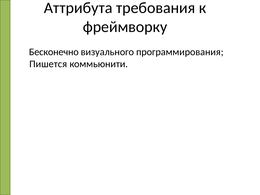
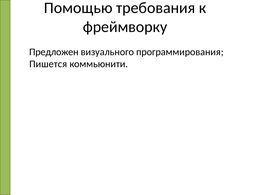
Аттрибута: Аттрибута -> Помощью (78, 8)
Бесконечно: Бесконечно -> Предложен (54, 52)
